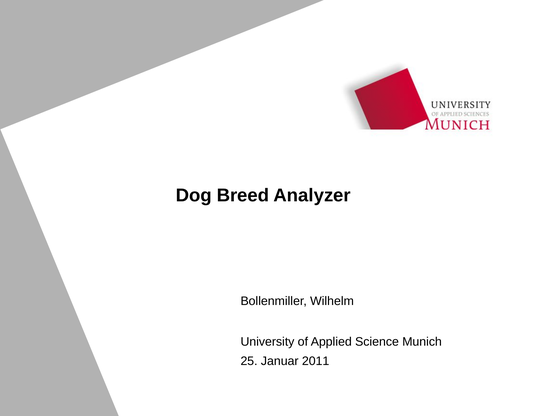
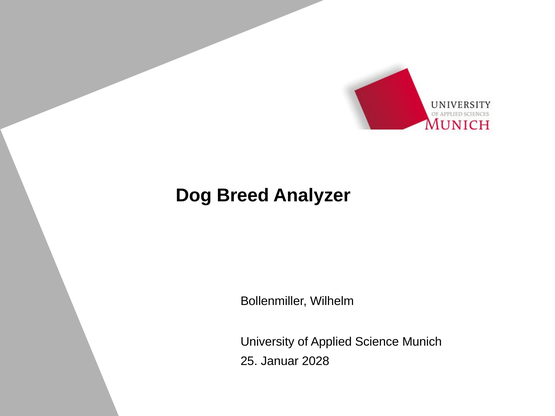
2011: 2011 -> 2028 (316, 361)
